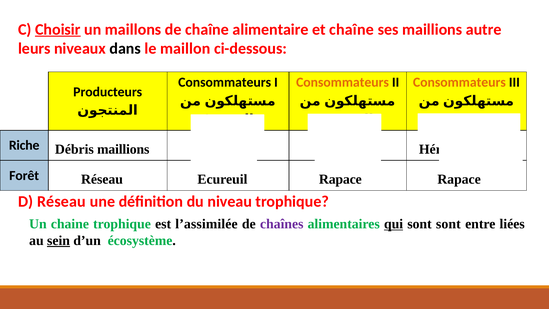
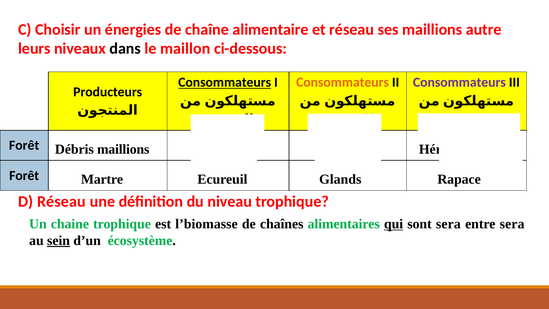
Choisir underline: present -> none (58, 29)
maillons: maillons -> énergies (133, 29)
et chaîne: chaîne -> réseau (352, 29)
Consommateurs underline: none -> present (225, 82)
Consommateurs colour: orange -> purple (459, 82)
Riche: Riche -> Forêt (24, 145)
Forêt Réseau: Réseau -> Martre (102, 179)
Ecureuil Rapace: Rapace -> Glands (340, 179)
l’assimilée: l’assimilée -> l’biomasse (207, 224)
chaînes colour: purple -> black (282, 224)
sont sont: sont -> sera (448, 224)
entre liées: liées -> sera (512, 224)
